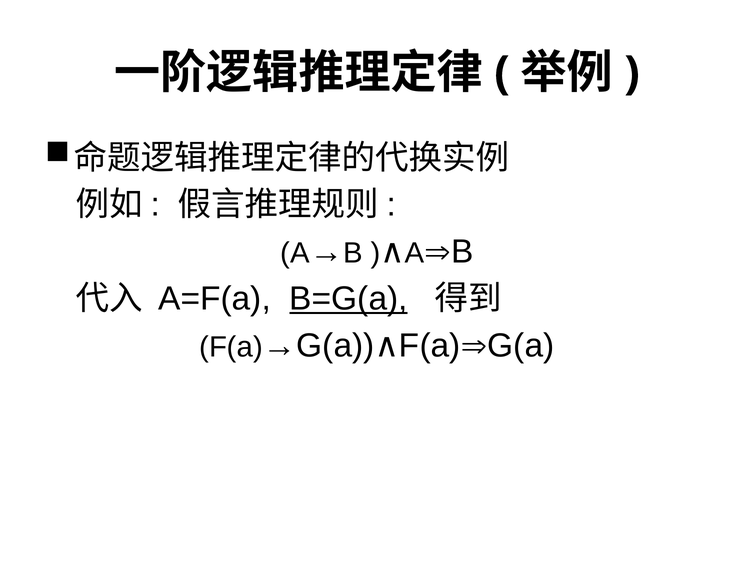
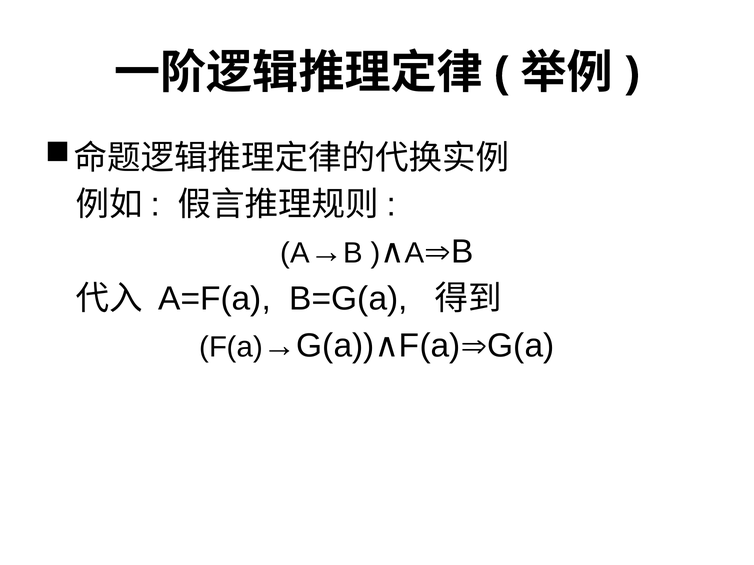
B=G(a underline: present -> none (349, 299)
